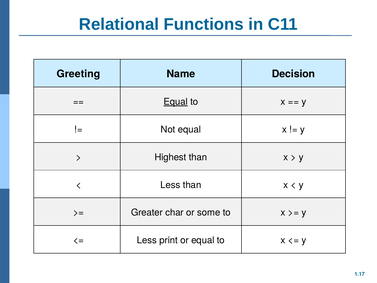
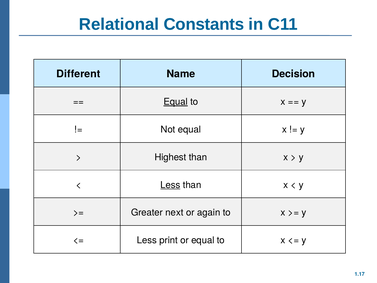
Functions: Functions -> Constants (204, 24)
Greeting: Greeting -> Different (78, 74)
Less underline: none -> present (170, 185)
char: char -> next (174, 212)
some: some -> again (209, 212)
